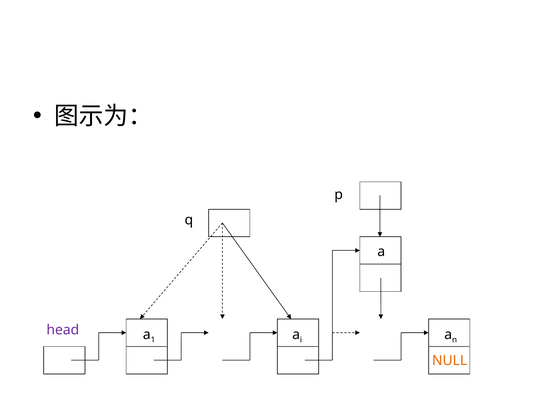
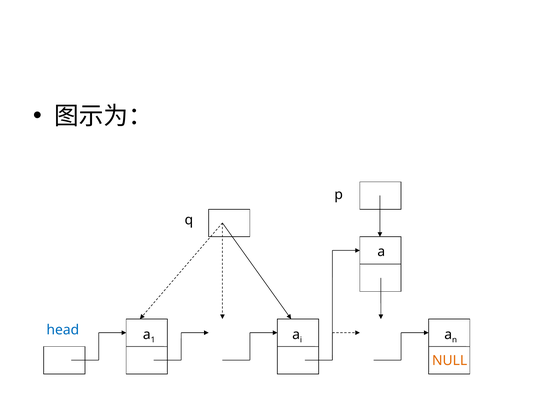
head colour: purple -> blue (63, 330)
